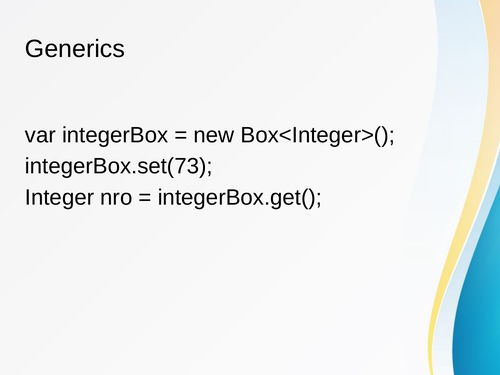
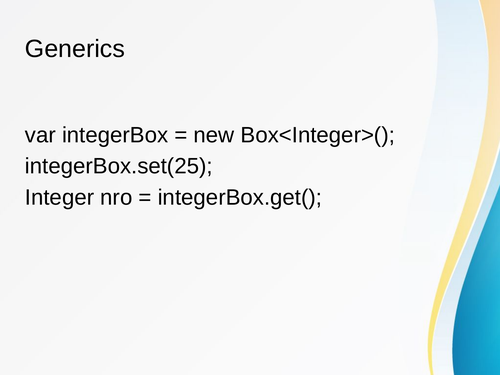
integerBox.set(73: integerBox.set(73 -> integerBox.set(25 (119, 166)
